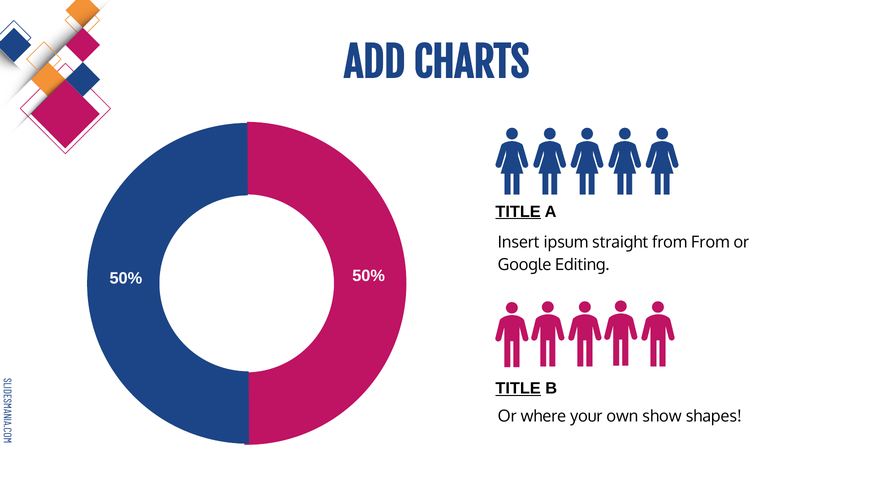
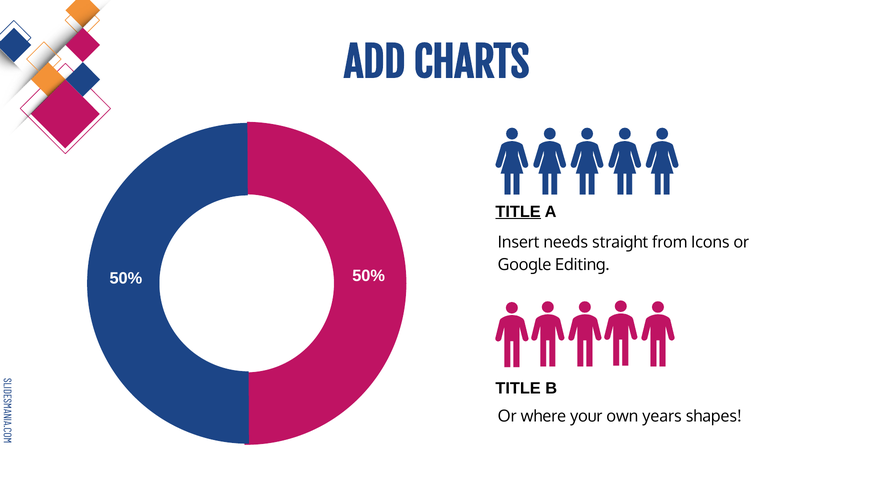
ipsum: ipsum -> needs (566, 242)
from From: From -> Icons (710, 242)
TITLE underline: present -> none (518, 388)
show: show -> years (662, 416)
